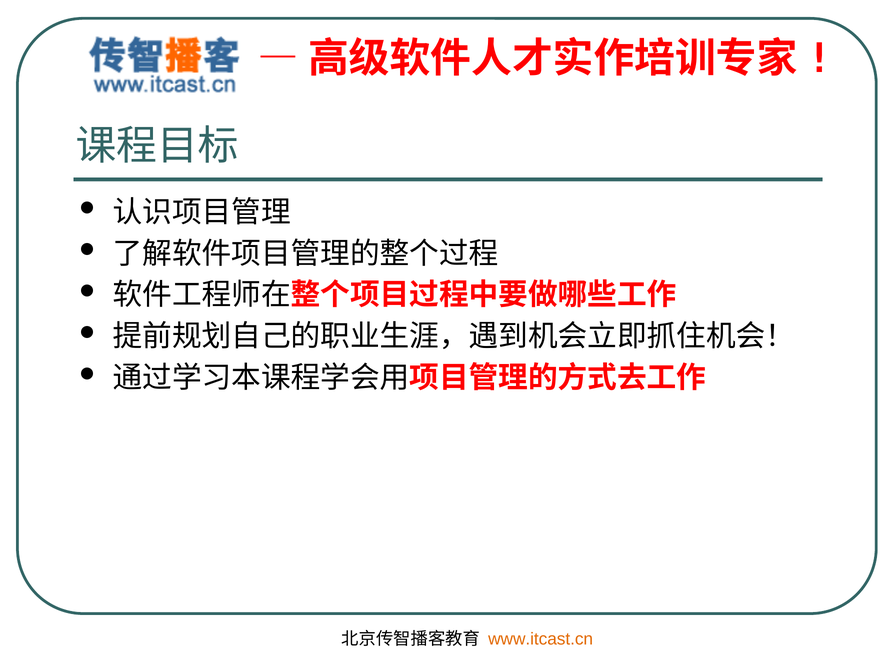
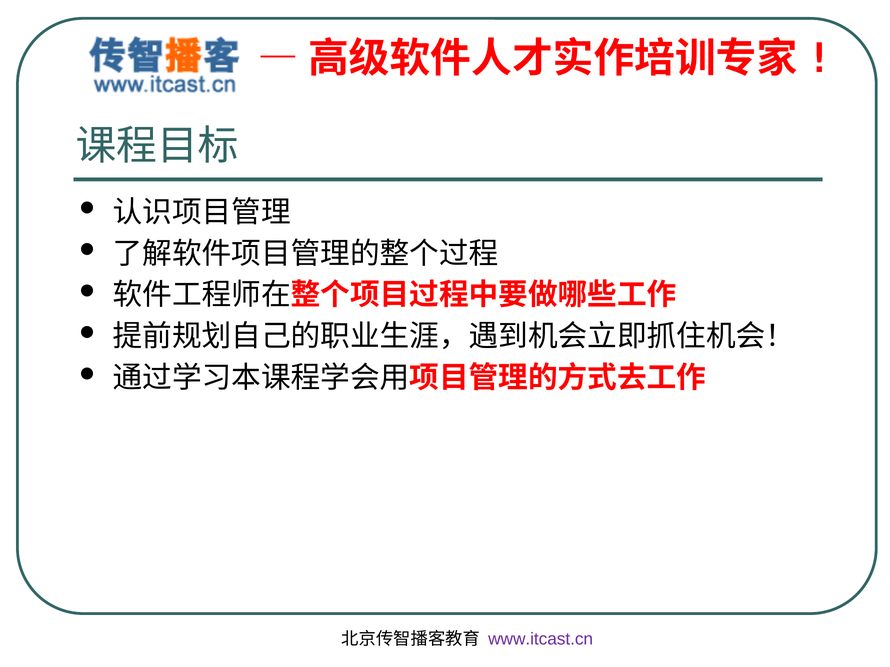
www.itcast.cn colour: orange -> purple (541, 639)
